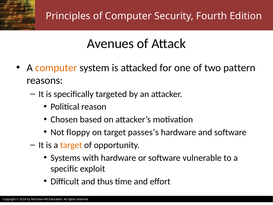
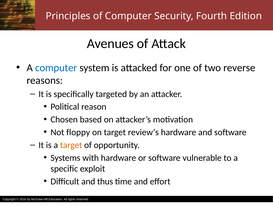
computer colour: orange -> blue (56, 68)
pattern: pattern -> reverse (239, 68)
passes’s: passes’s -> review’s (143, 132)
